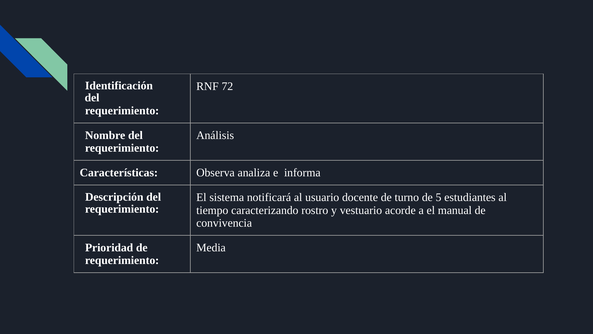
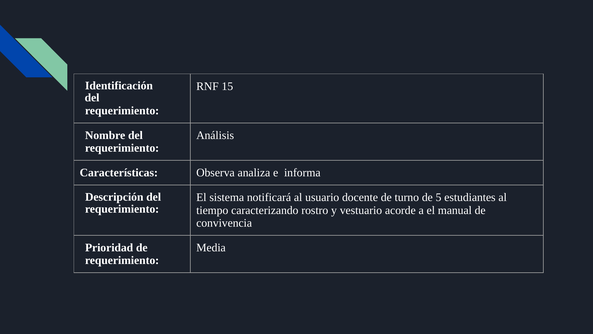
72: 72 -> 15 (227, 86)
